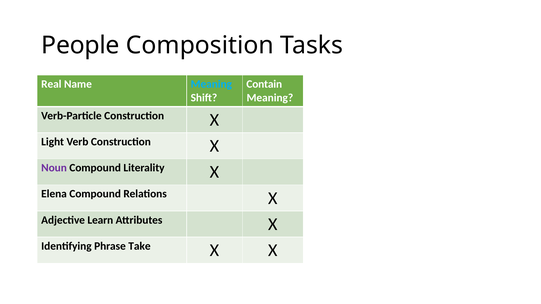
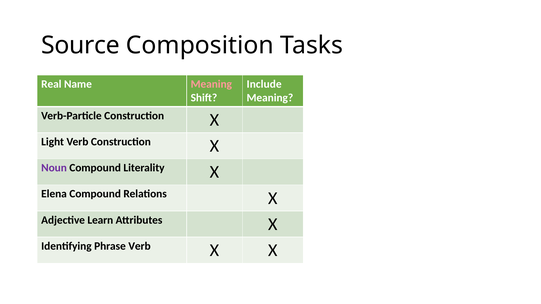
People: People -> Source (80, 45)
Meaning colour: light blue -> pink (211, 84)
Contain: Contain -> Include (264, 84)
Phrase Take: Take -> Verb (140, 246)
